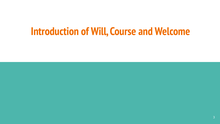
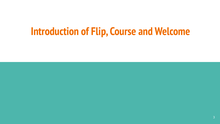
Will: Will -> Flip (100, 31)
